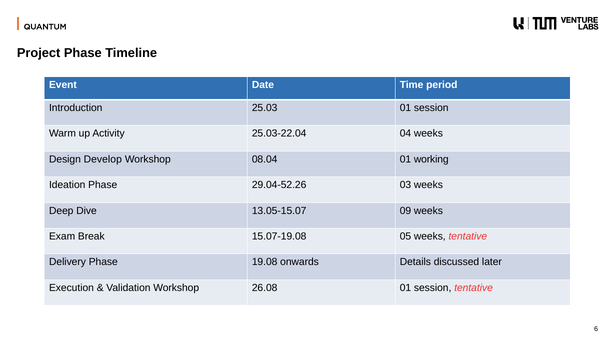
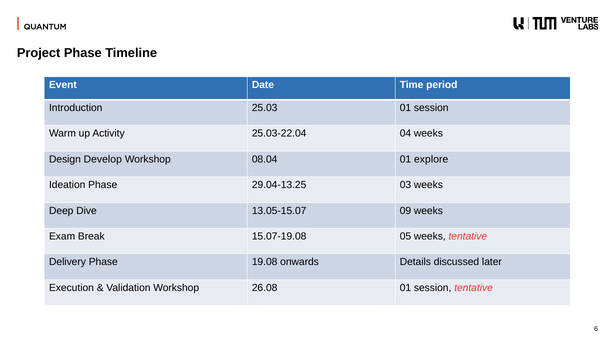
working: working -> explore (431, 159)
29.04-52.26: 29.04-52.26 -> 29.04-13.25 (279, 185)
